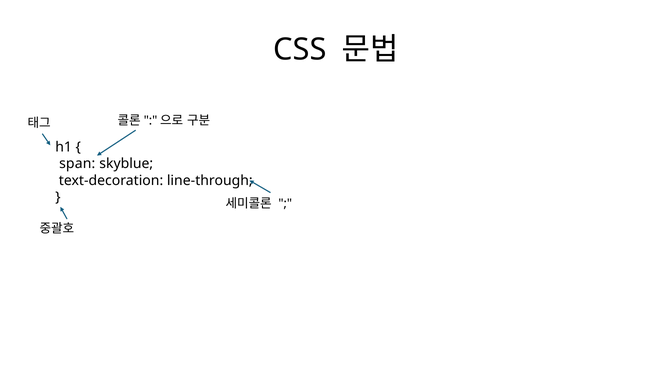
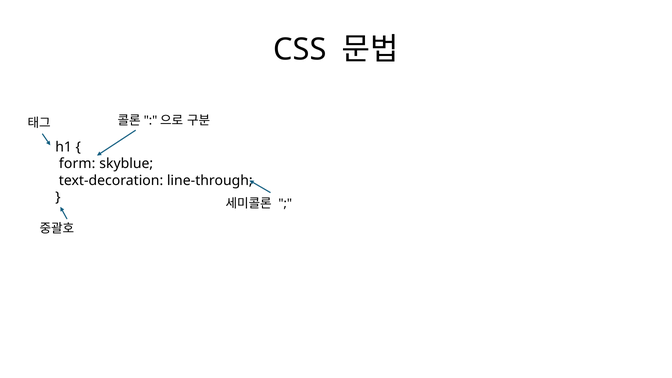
span: span -> form (77, 164)
